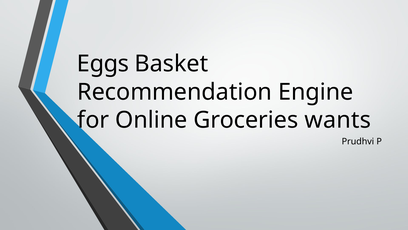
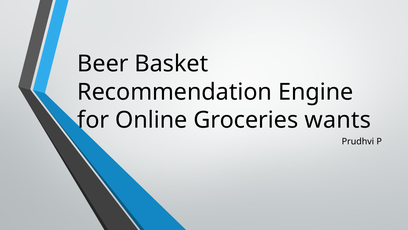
Eggs: Eggs -> Beer (103, 64)
